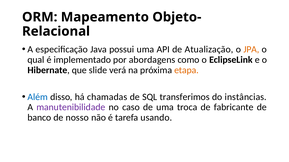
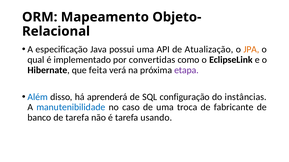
abordagens: abordagens -> convertidas (152, 60)
slide: slide -> feita (98, 70)
etapa colour: orange -> purple (187, 70)
chamadas: chamadas -> aprenderá (107, 97)
transferimos: transferimos -> configuração (185, 97)
manutenibilidade colour: purple -> blue (71, 108)
de nosso: nosso -> tarefa (77, 118)
